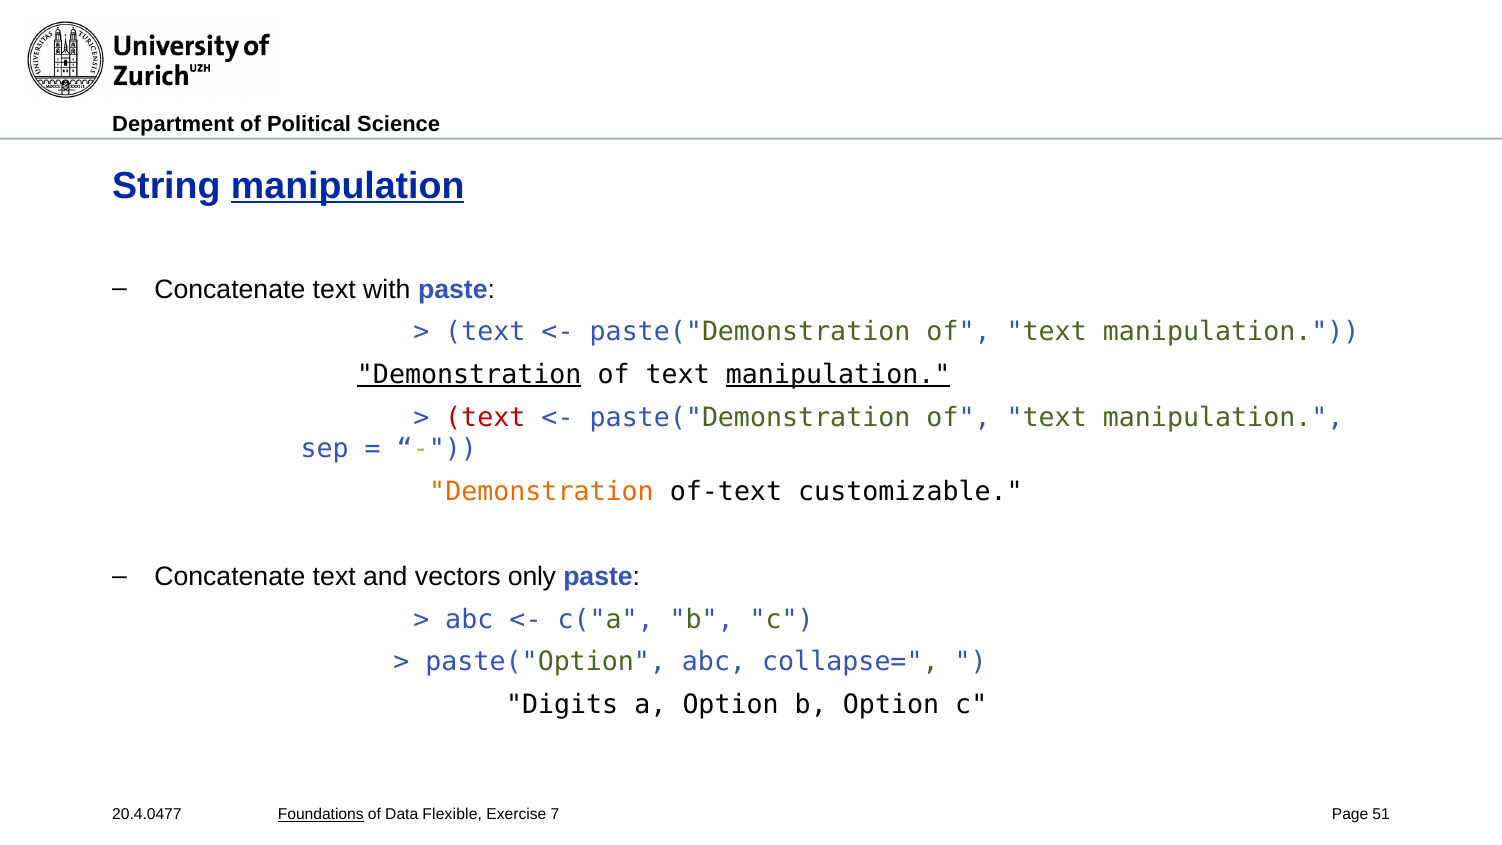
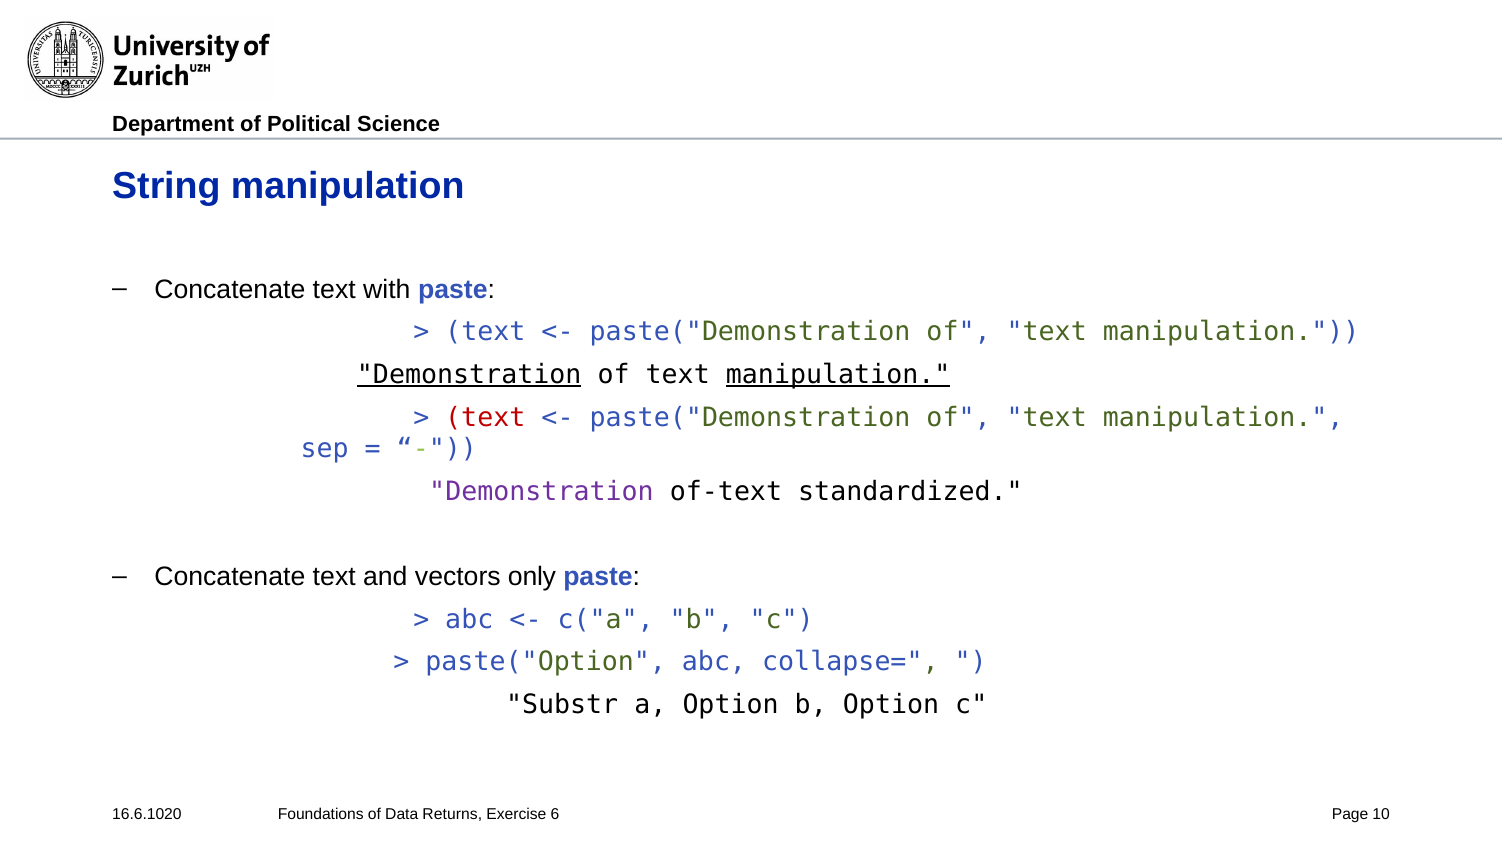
manipulation underline: present -> none (348, 186)
Demonstration colour: orange -> purple (541, 492)
customizable: customizable -> standardized (910, 492)
Digits: Digits -> Substr (562, 705)
20.4.0477: 20.4.0477 -> 16.6.1020 (147, 814)
Foundations underline: present -> none (321, 814)
Flexible: Flexible -> Returns (452, 814)
7: 7 -> 6 (555, 814)
51: 51 -> 10 (1381, 814)
